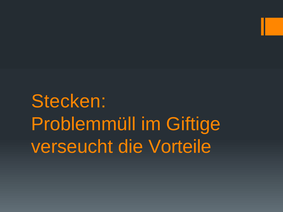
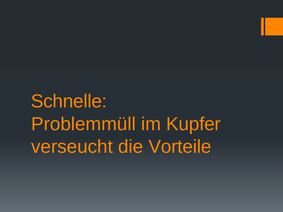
Stecken: Stecken -> Schnelle (69, 101)
Giftige: Giftige -> Kupfer (194, 124)
